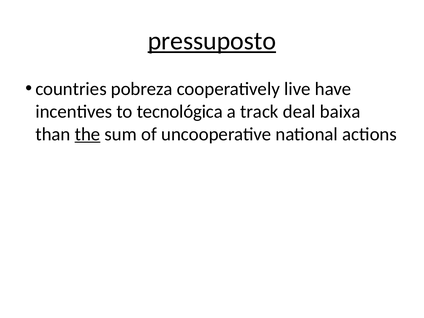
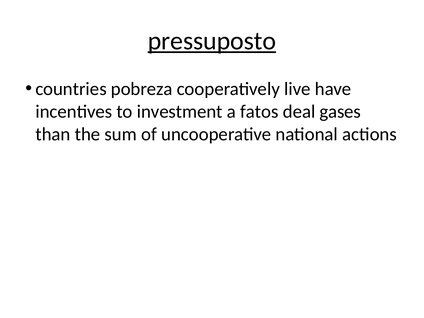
tecnológica: tecnológica -> investment (180, 112)
track: track -> fatos (259, 112)
baixa: baixa -> gases (340, 112)
the underline: present -> none (88, 134)
